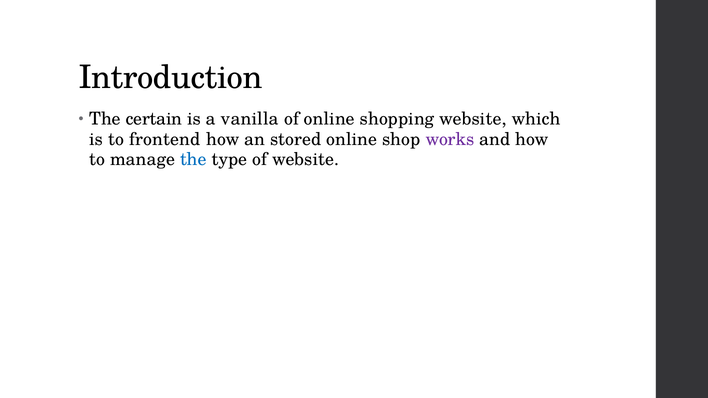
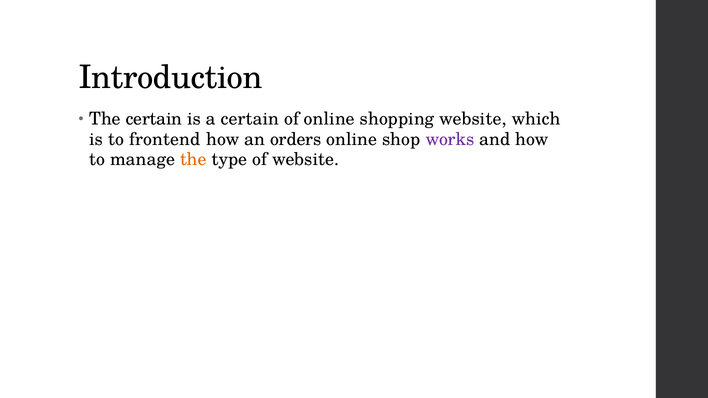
a vanilla: vanilla -> certain (250, 119)
stored: stored -> orders (296, 139)
the colour: blue -> orange (193, 159)
